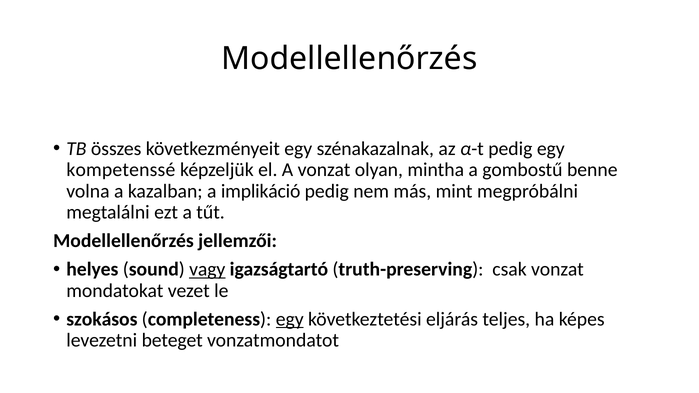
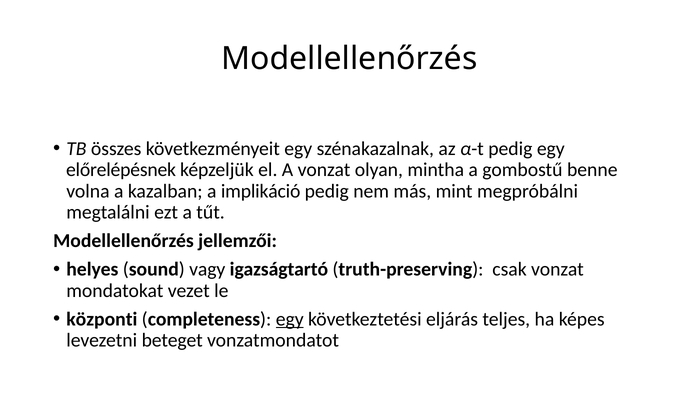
kompetenssé: kompetenssé -> előrelépésnek (121, 170)
vagy underline: present -> none (207, 270)
szokásos: szokásos -> központi (102, 319)
